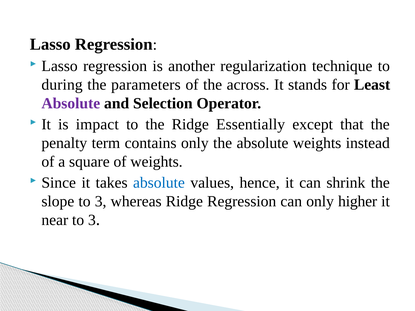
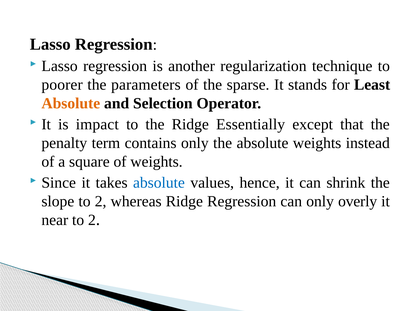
during: during -> poorer (62, 85)
across: across -> sparse (248, 85)
Absolute colour: purple -> orange (71, 103)
slope to 3: 3 -> 2 (101, 201)
higher: higher -> overly (358, 201)
near to 3: 3 -> 2 (92, 220)
